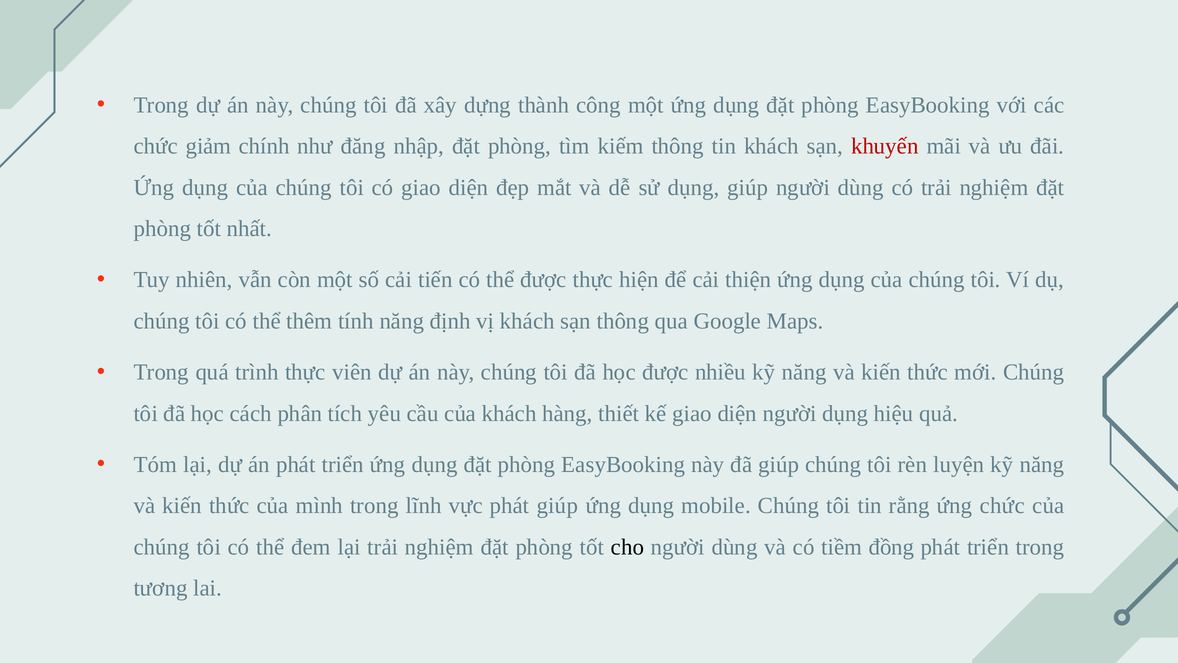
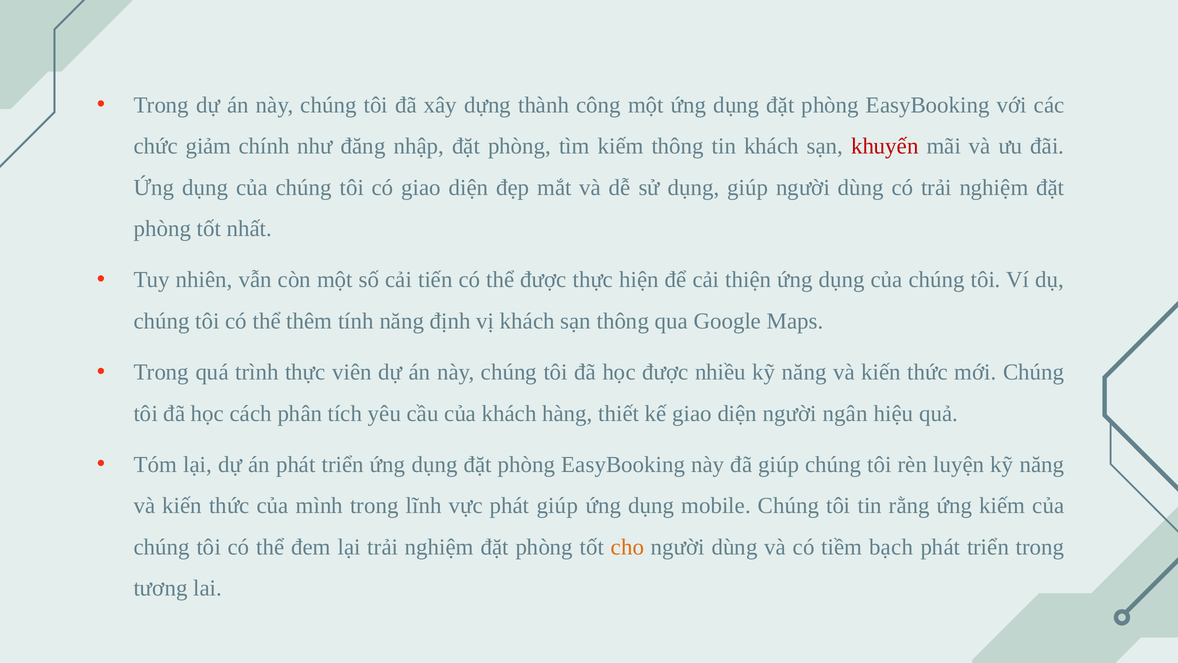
người dụng: dụng -> ngân (845, 413)
ứng chức: chức -> kiếm (1002, 506)
cho colour: black -> orange (627, 547)
đồng: đồng -> bạch (891, 547)
